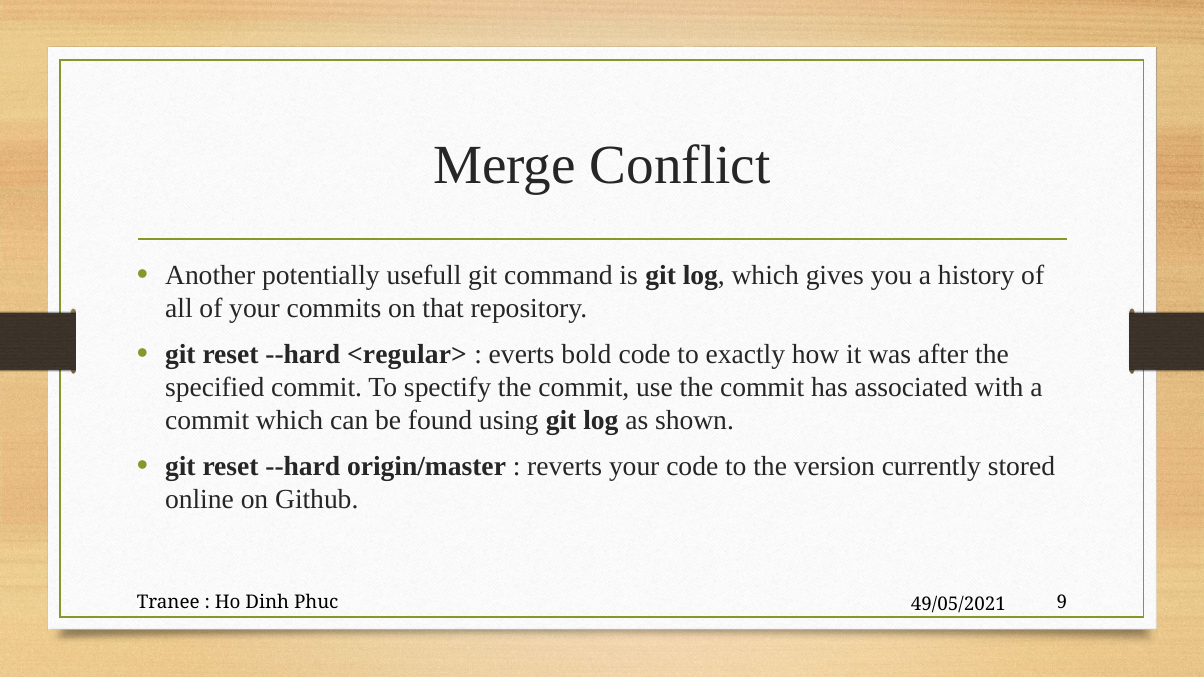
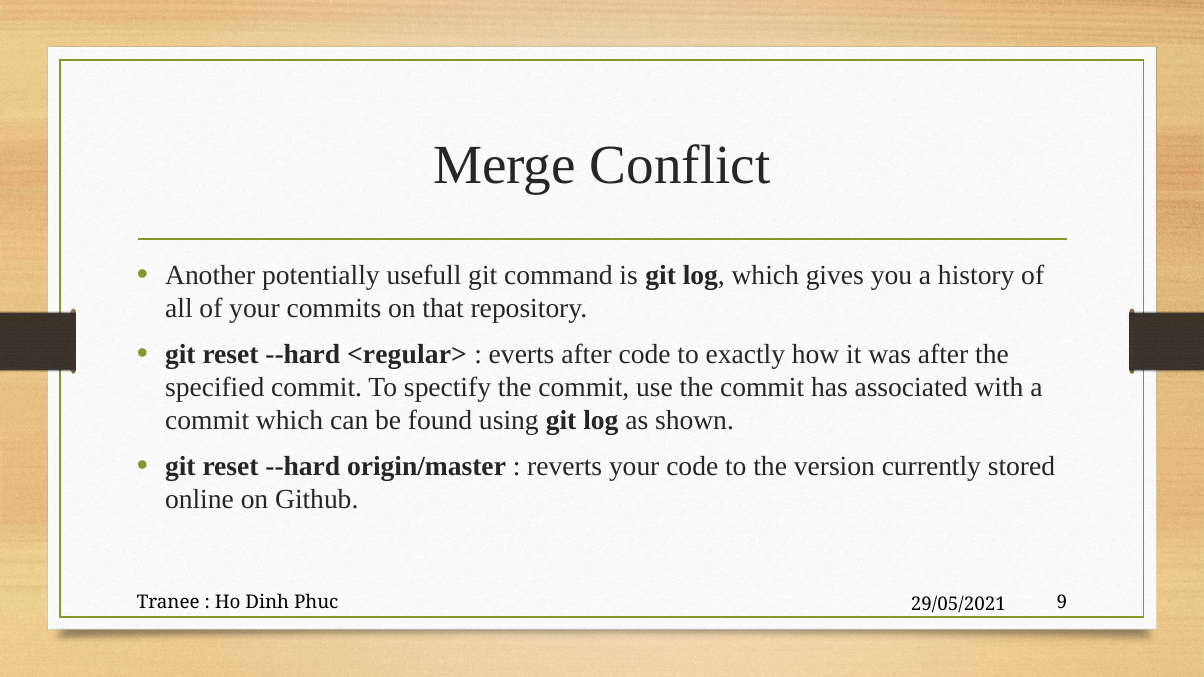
everts bold: bold -> after (587, 355)
49/05/2021: 49/05/2021 -> 29/05/2021 (958, 605)
